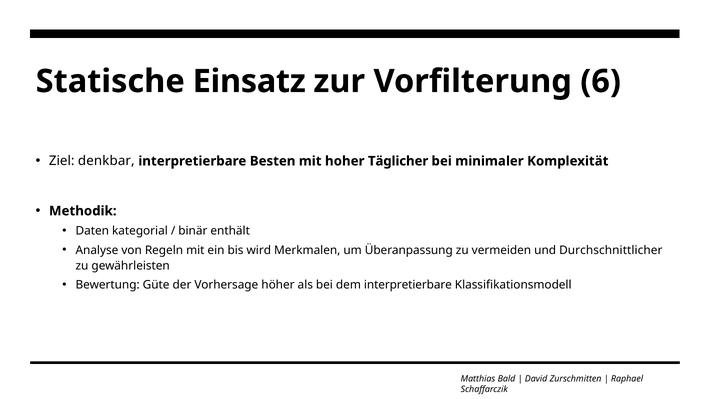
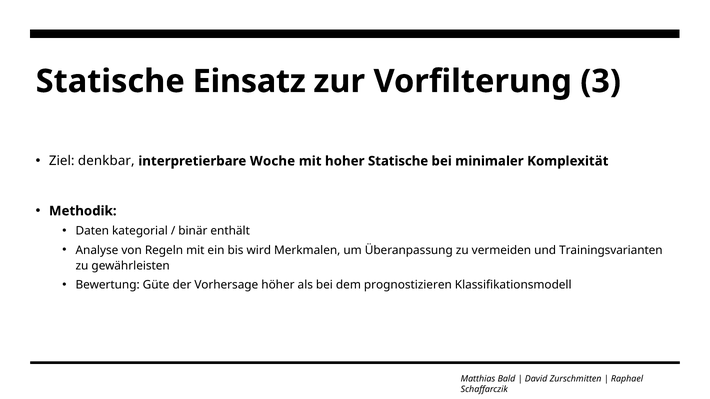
6: 6 -> 3 (601, 81)
Besten: Besten -> Woche (273, 161)
hoher Täglicher: Täglicher -> Statische (398, 161)
Durchschnittlicher: Durchschnittlicher -> Trainingsvarianten (611, 250)
dem interpretierbare: interpretierbare -> prognostizieren (408, 285)
